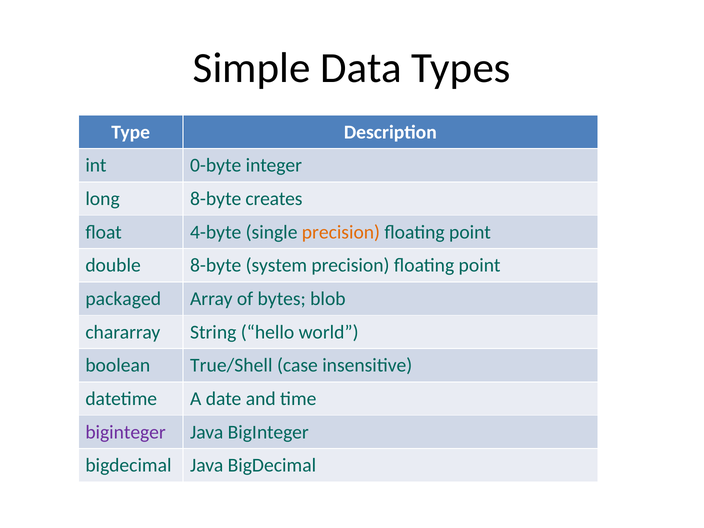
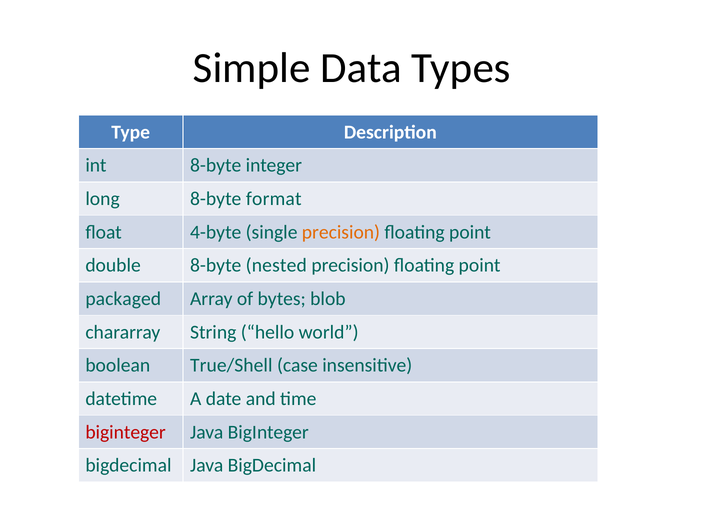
int 0-byte: 0-byte -> 8-byte (216, 165)
creates: creates -> format (274, 199)
system: system -> nested (276, 265)
biginteger colour: purple -> red (126, 432)
